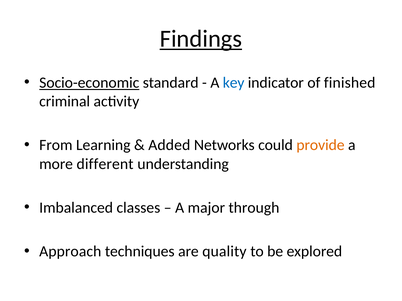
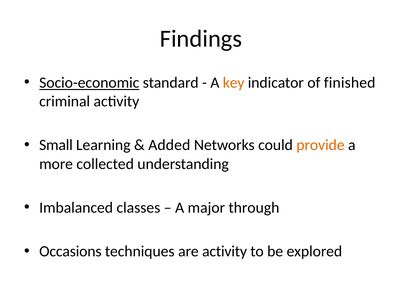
Findings underline: present -> none (201, 39)
key colour: blue -> orange (234, 83)
From: From -> Small (56, 145)
different: different -> collected (105, 164)
Approach: Approach -> Occasions (70, 252)
are quality: quality -> activity (225, 252)
